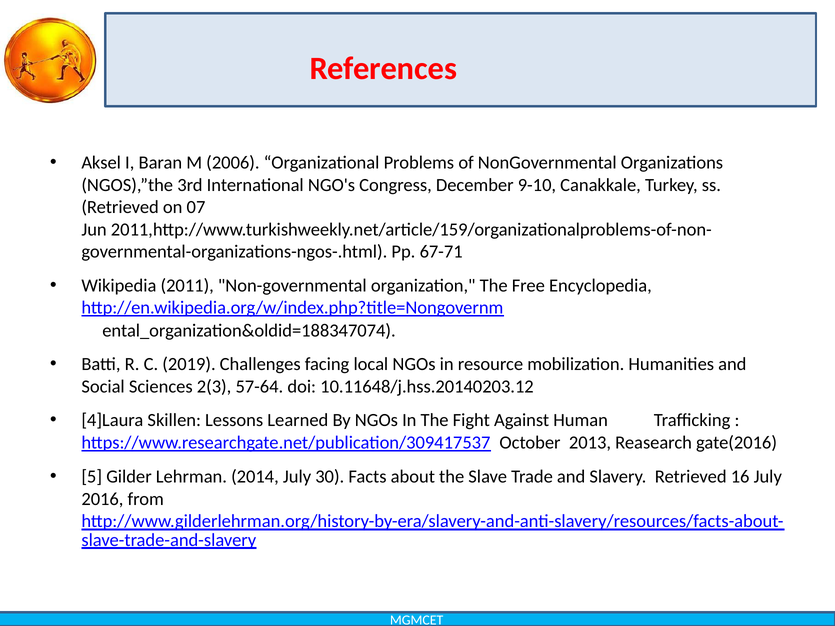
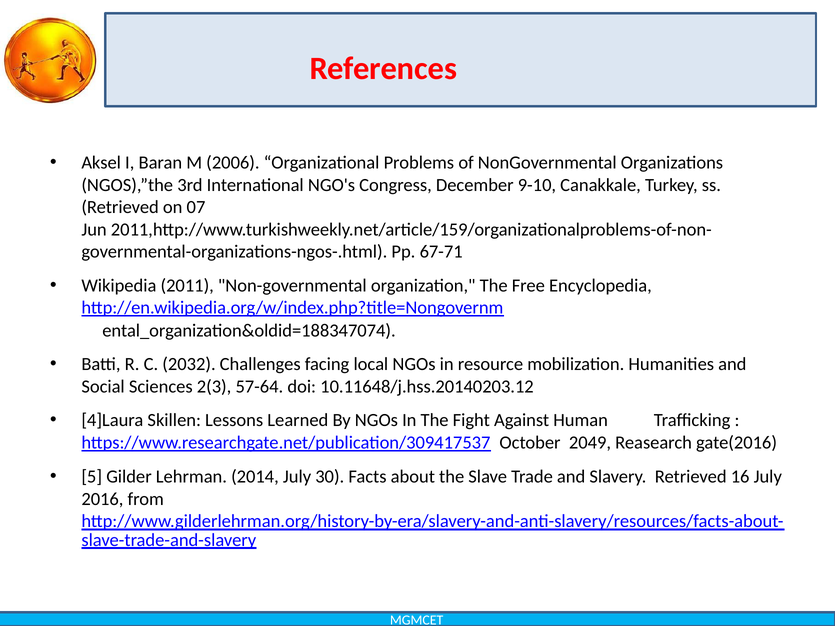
2019: 2019 -> 2032 (189, 364)
2013: 2013 -> 2049 (590, 443)
